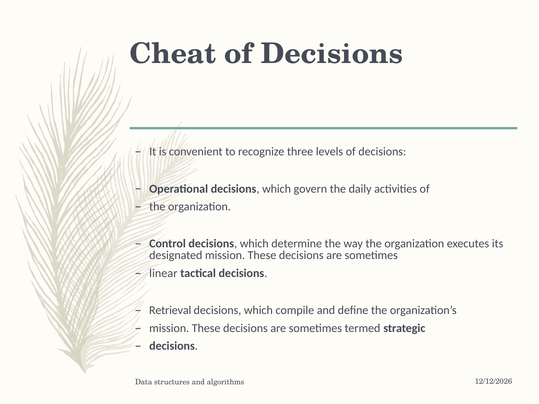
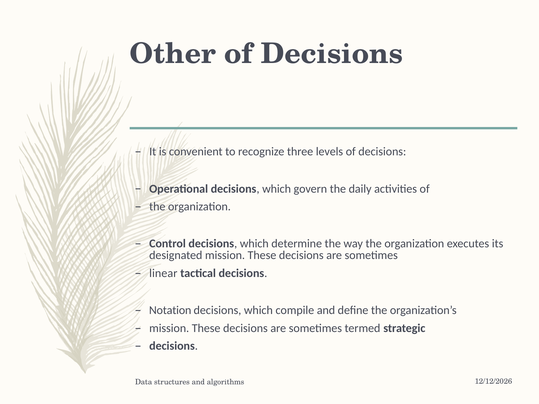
Cheat: Cheat -> Other (173, 54)
Retrieval: Retrieval -> Notation (170, 310)
